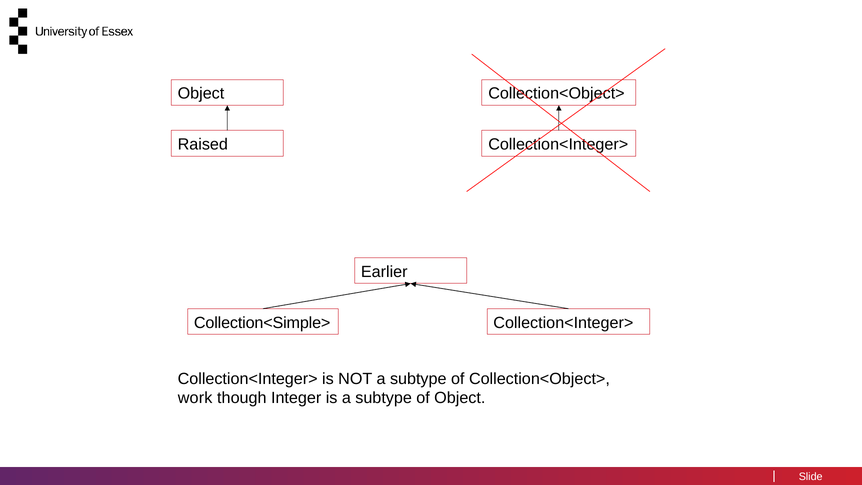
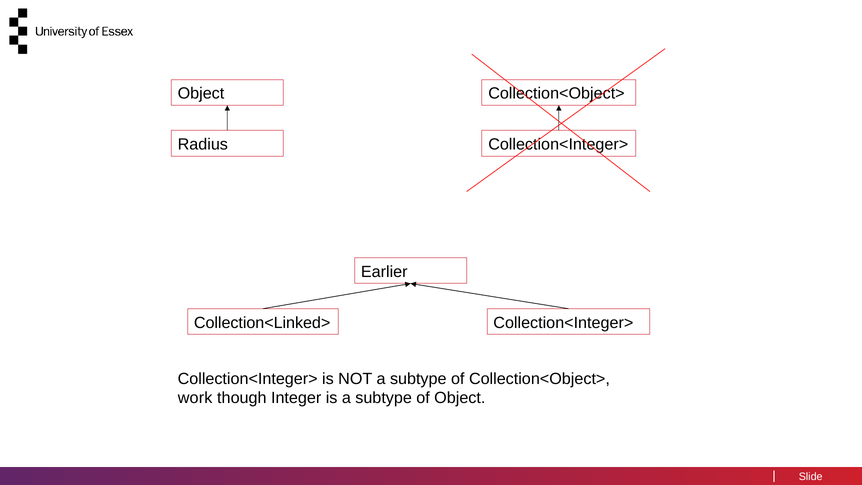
Raised: Raised -> Radius (203, 144)
Collection<Simple>: Collection<Simple> -> Collection<Linked> (262, 323)
